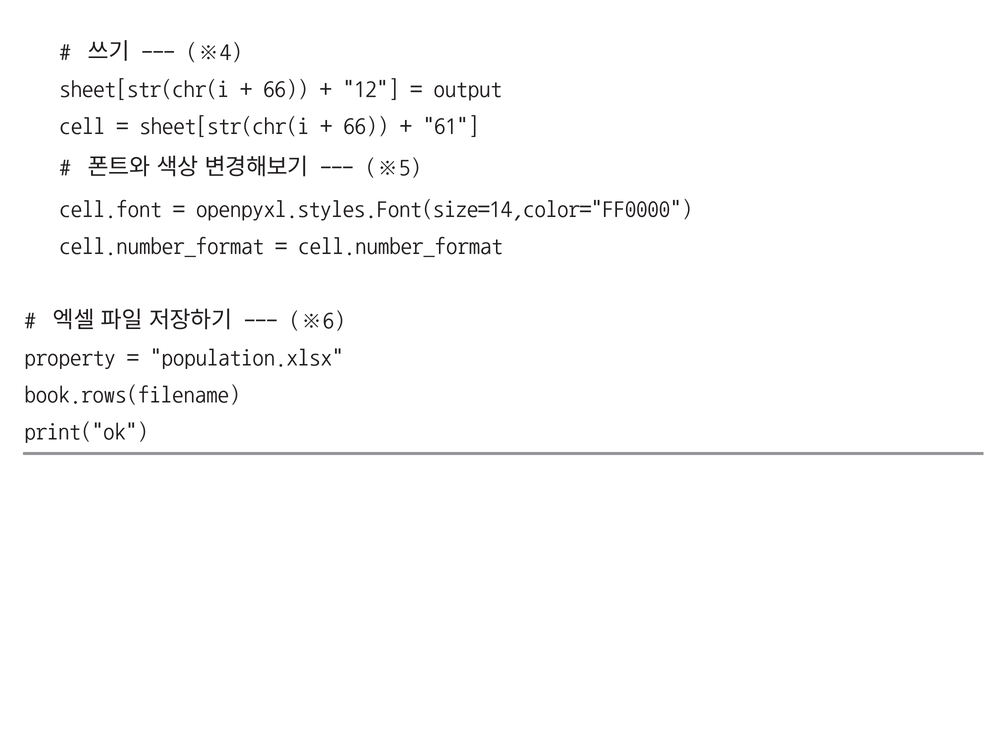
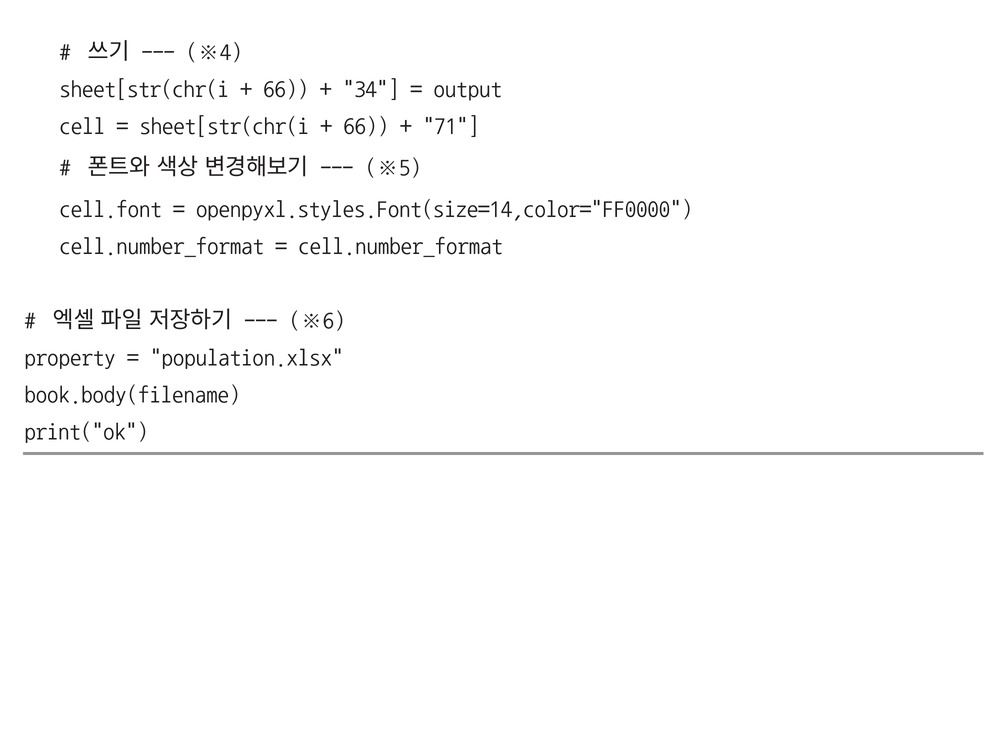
12: 12 -> 34 (371, 89)
61: 61 -> 71 (451, 126)
book.rows(filename: book.rows(filename -> book.body(filename (132, 394)
